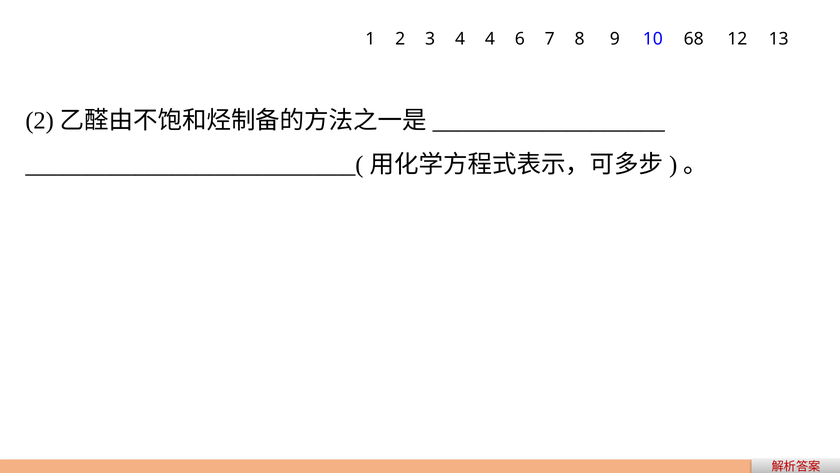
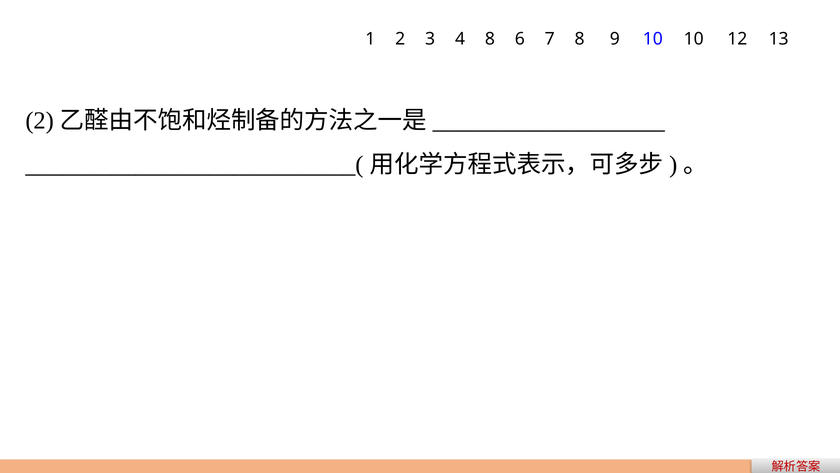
4 4: 4 -> 8 (490, 39)
10 68: 68 -> 10 (694, 39)
